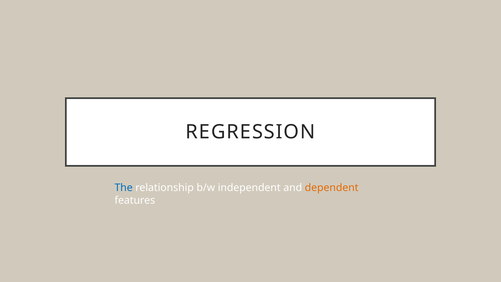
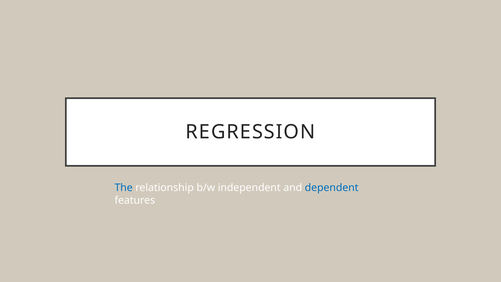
dependent colour: orange -> blue (332, 188)
